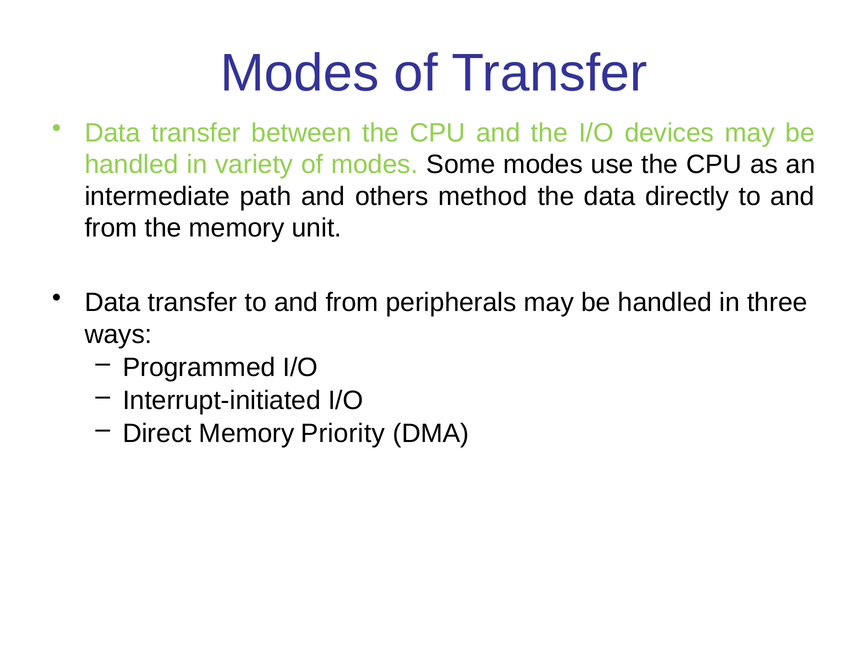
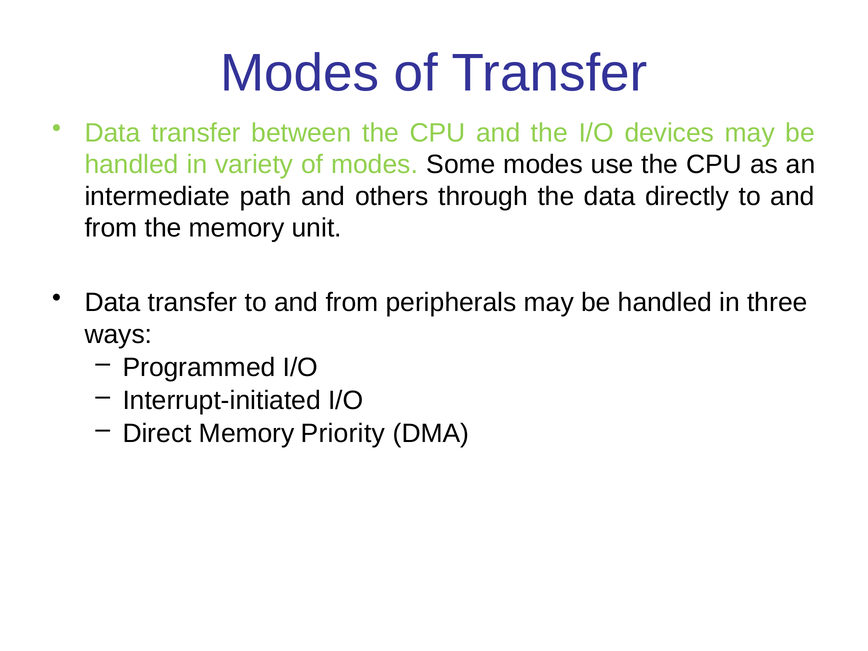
method: method -> through (483, 196)
